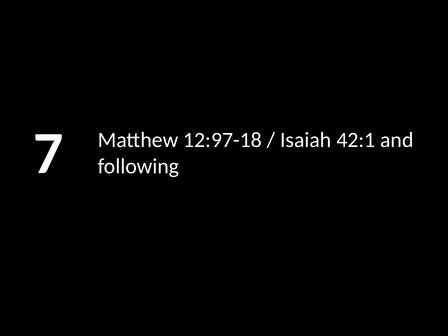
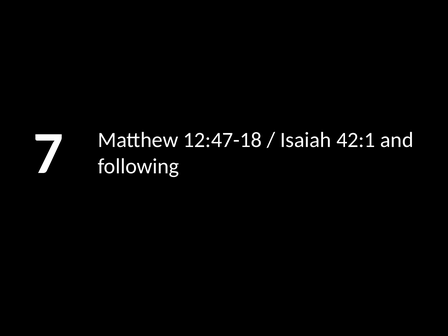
12:97-18: 12:97-18 -> 12:47-18 (223, 140)
